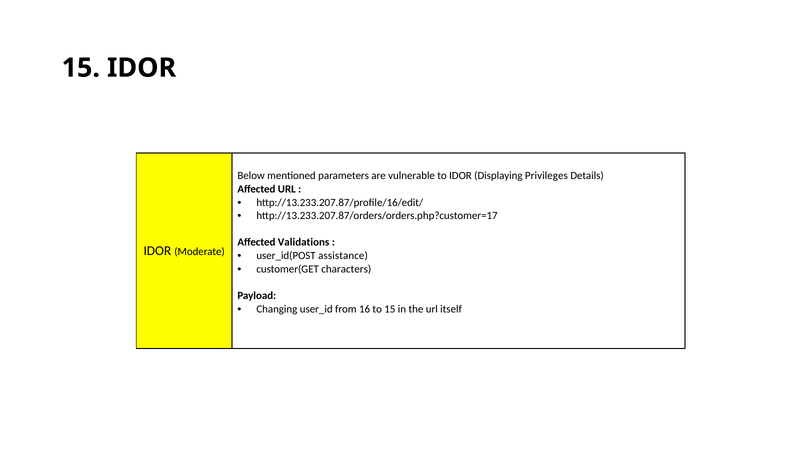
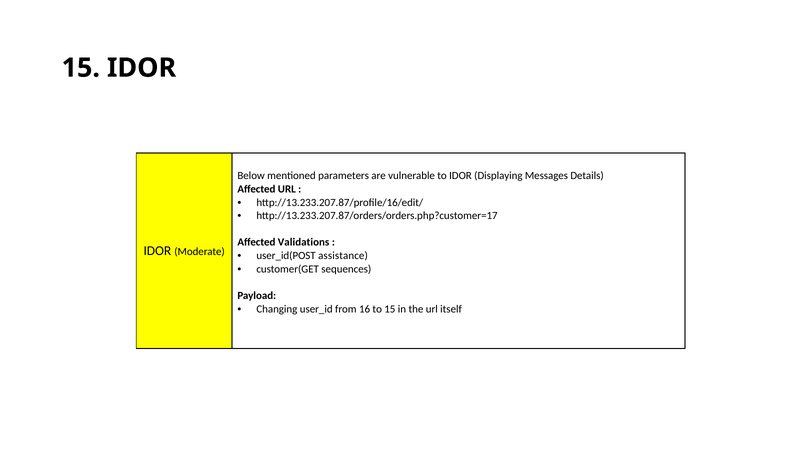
Privileges: Privileges -> Messages (546, 176)
characters: characters -> sequences (346, 269)
